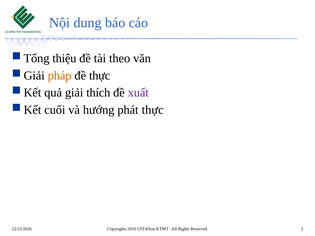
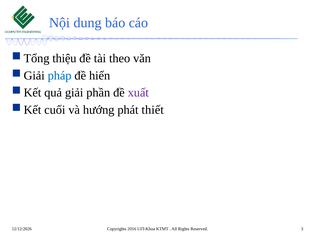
pháp colour: orange -> blue (60, 76)
đề thực: thực -> hiển (100, 76)
thích: thích -> phần (98, 93)
phát thực: thực -> thiết (153, 110)
